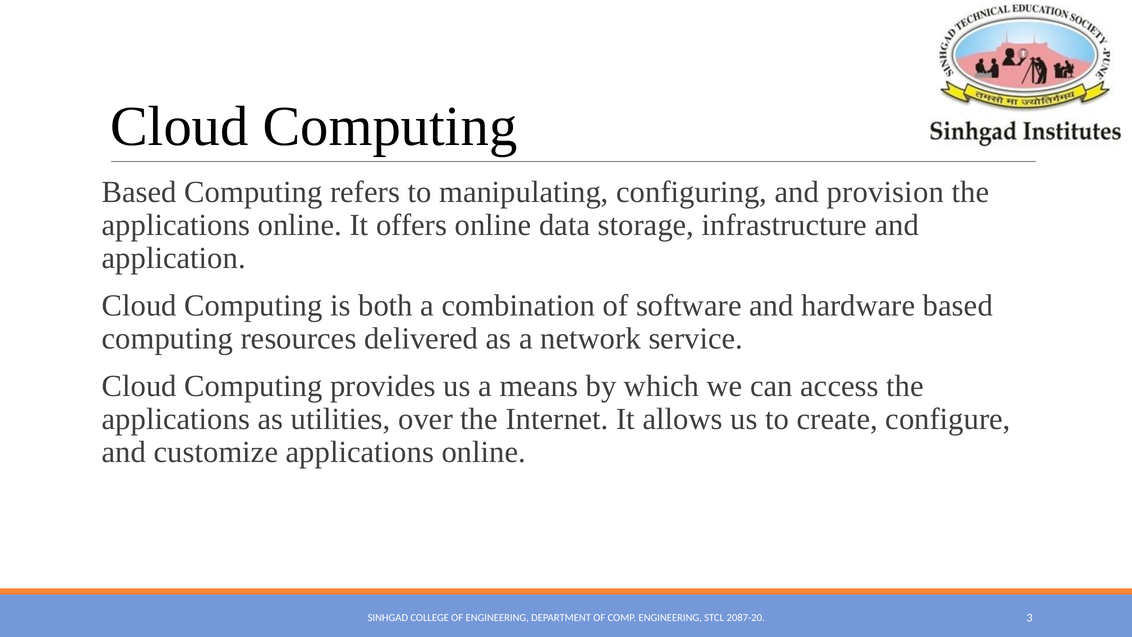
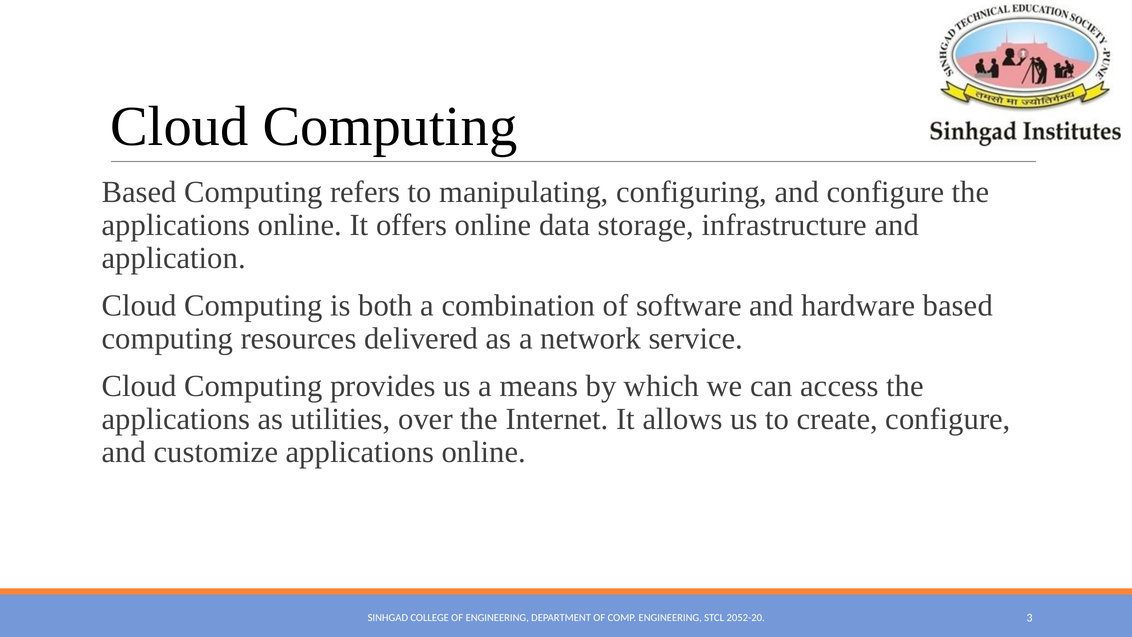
and provision: provision -> configure (885, 192)
2087-20: 2087-20 -> 2052-20 (746, 617)
